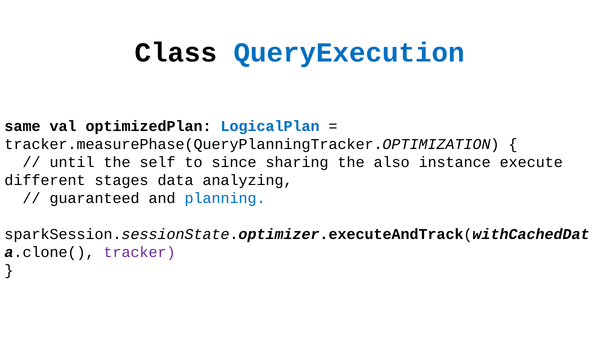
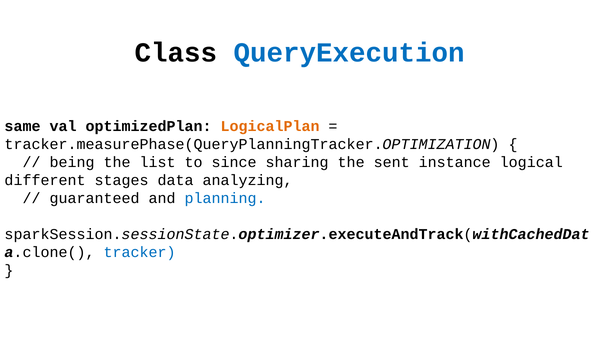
LogicalPlan colour: blue -> orange (270, 126)
until: until -> being (72, 162)
self: self -> list (158, 162)
also: also -> sent (392, 162)
execute: execute -> logical (531, 162)
tracker colour: purple -> blue (140, 252)
